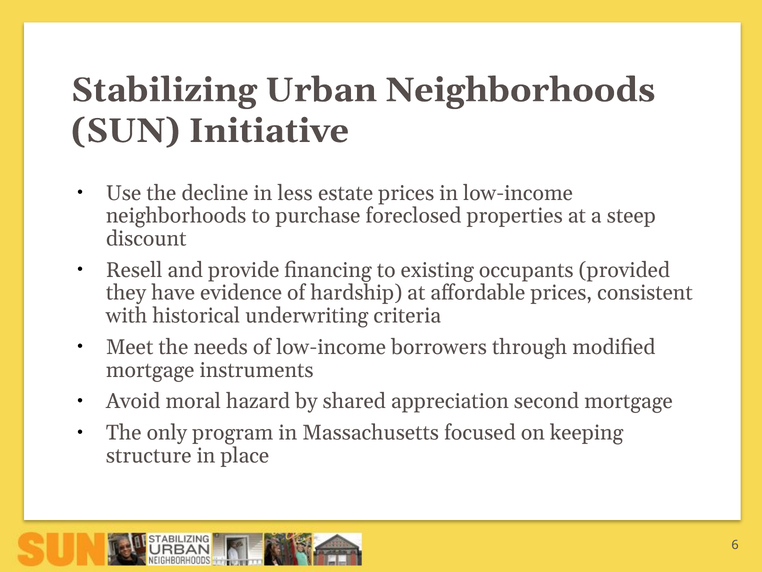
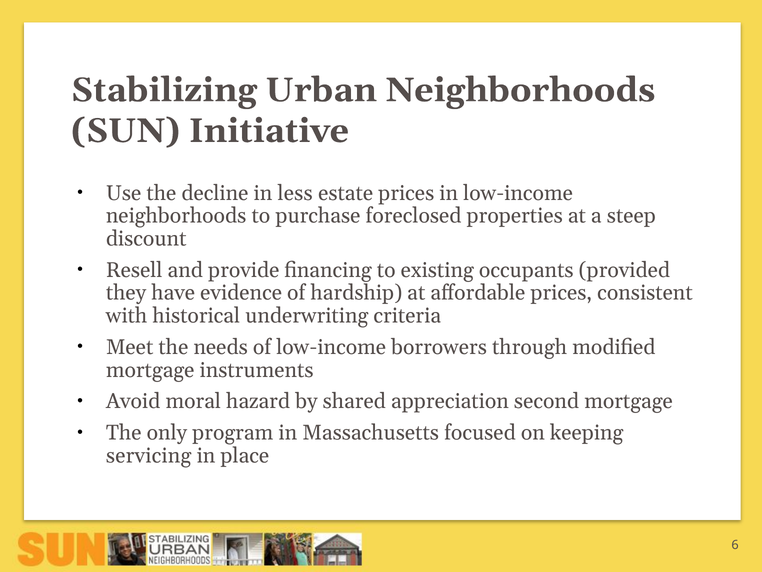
structure: structure -> servicing (149, 455)
